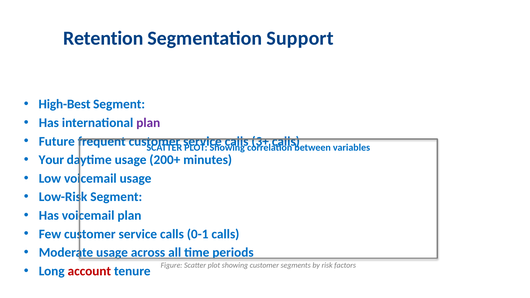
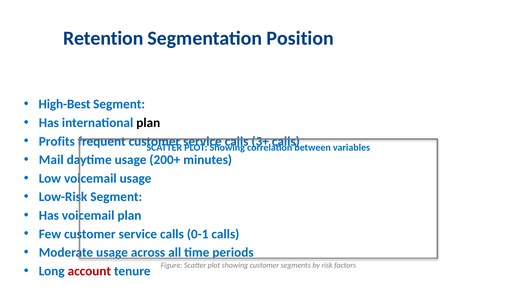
Support: Support -> Position (300, 38)
plan colour: purple -> black (148, 123)
Future: Future -> Profits (57, 141)
Your: Your -> Mail (51, 160)
